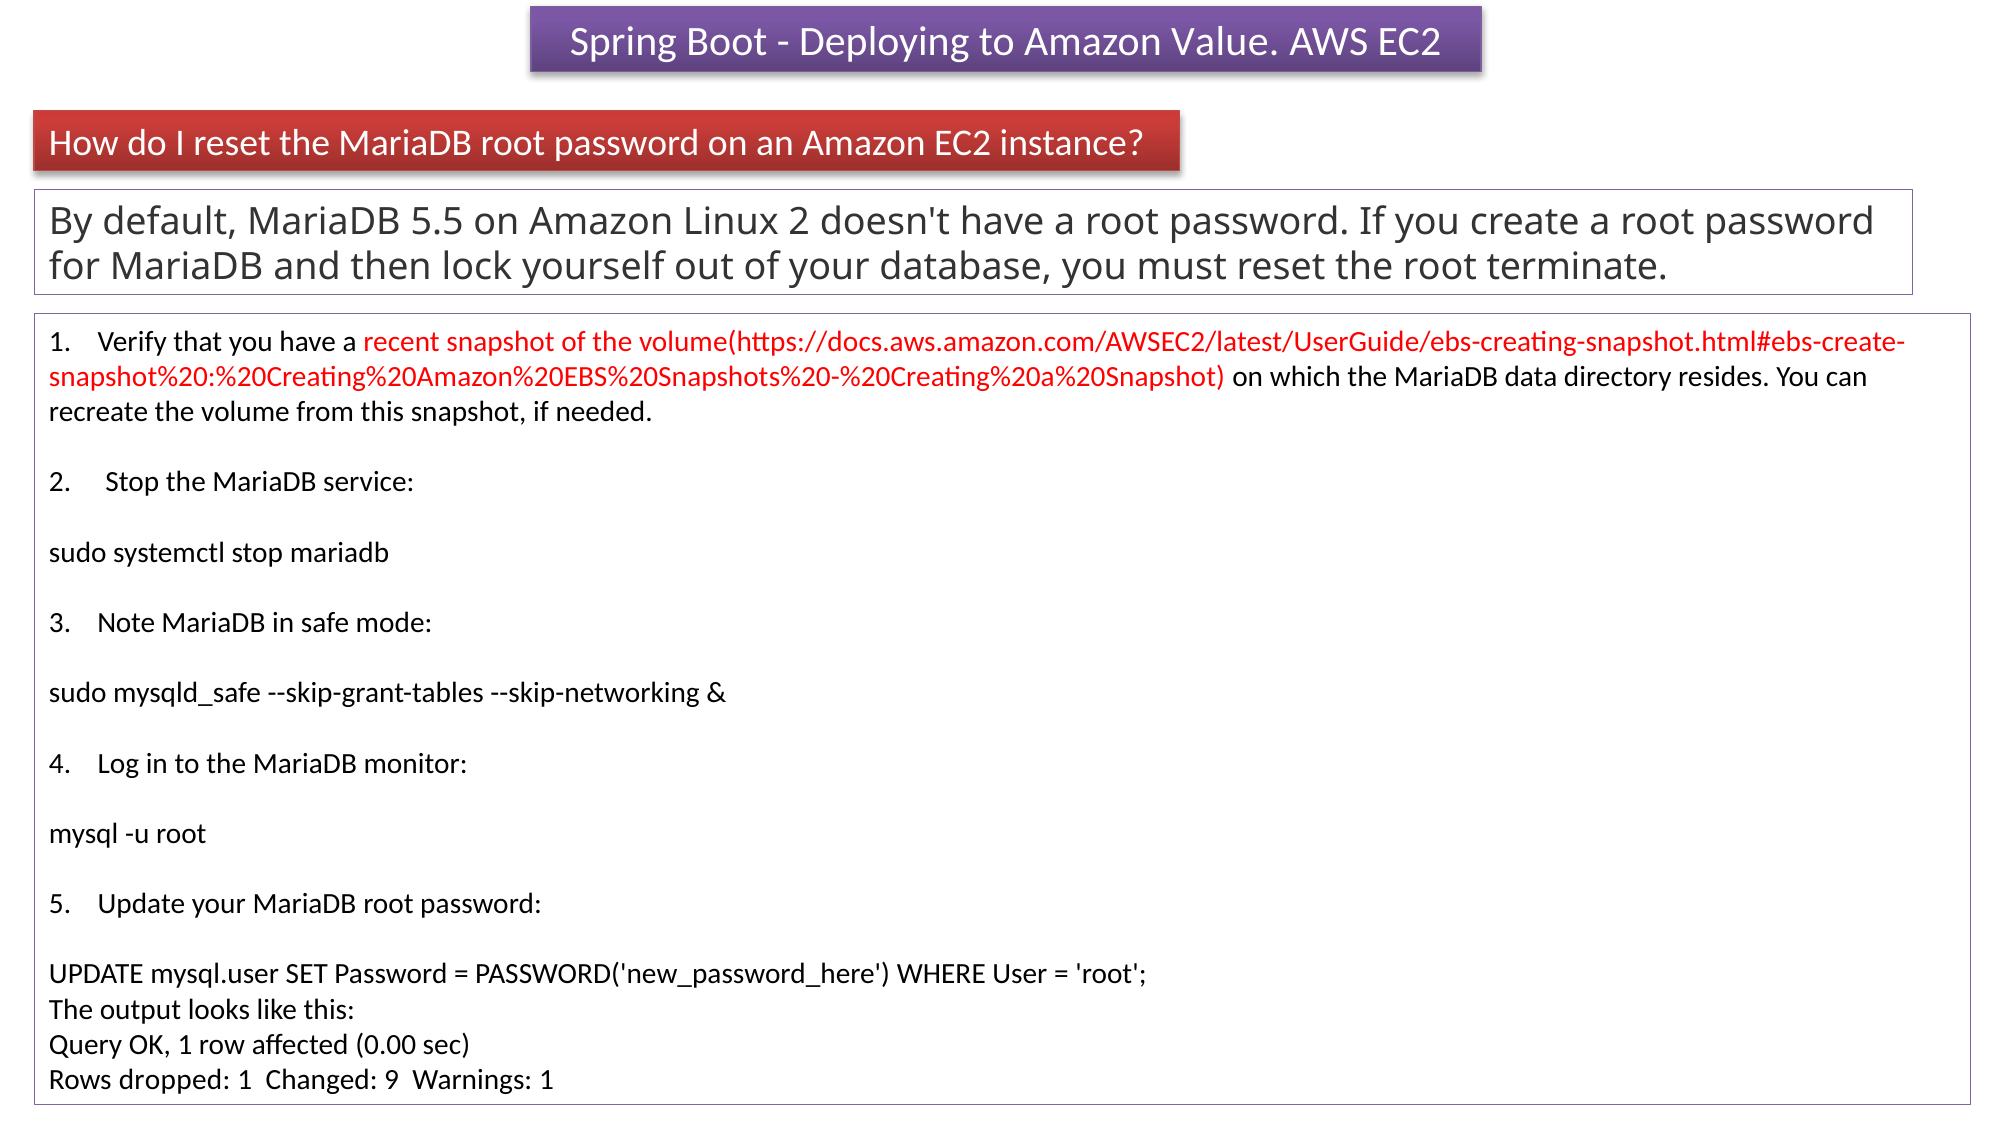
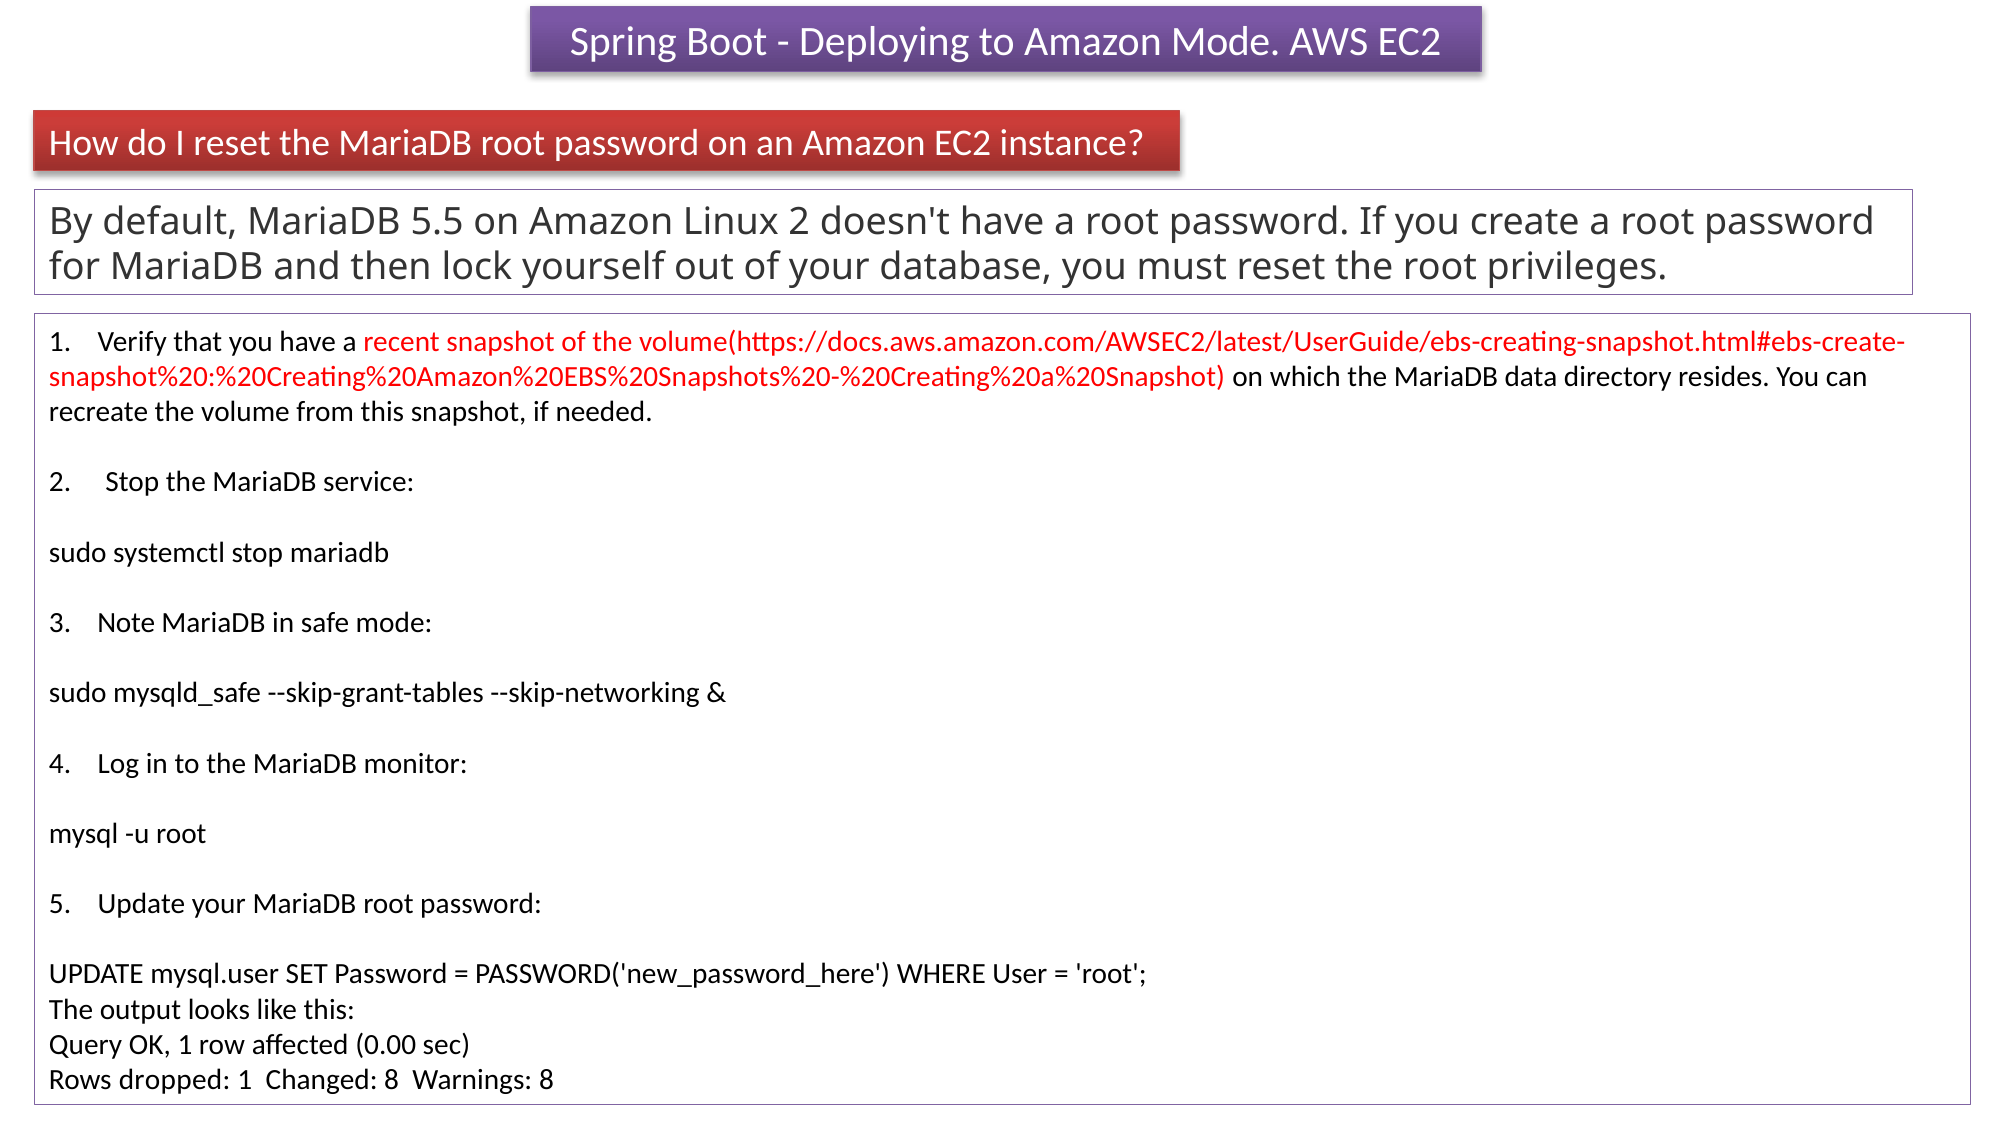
Amazon Value: Value -> Mode (1226, 42)
terminate: terminate -> privileges (1577, 267)
Changed 9: 9 -> 8 (392, 1080)
Warnings 1: 1 -> 8 (546, 1080)
